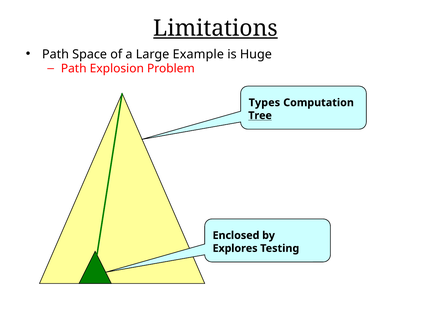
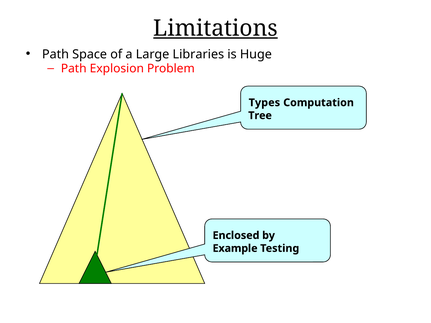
Example: Example -> Libraries (198, 54)
Tree underline: present -> none (260, 116)
Explores: Explores -> Example (235, 249)
